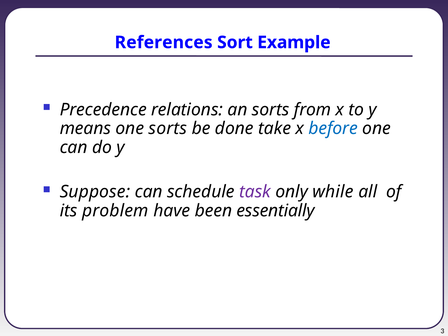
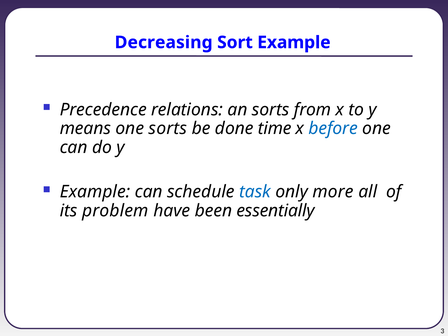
References: References -> Decreasing (164, 42)
take: take -> time (275, 128)
Suppose: Suppose -> Example (95, 192)
task colour: purple -> blue (255, 192)
while: while -> more (333, 192)
